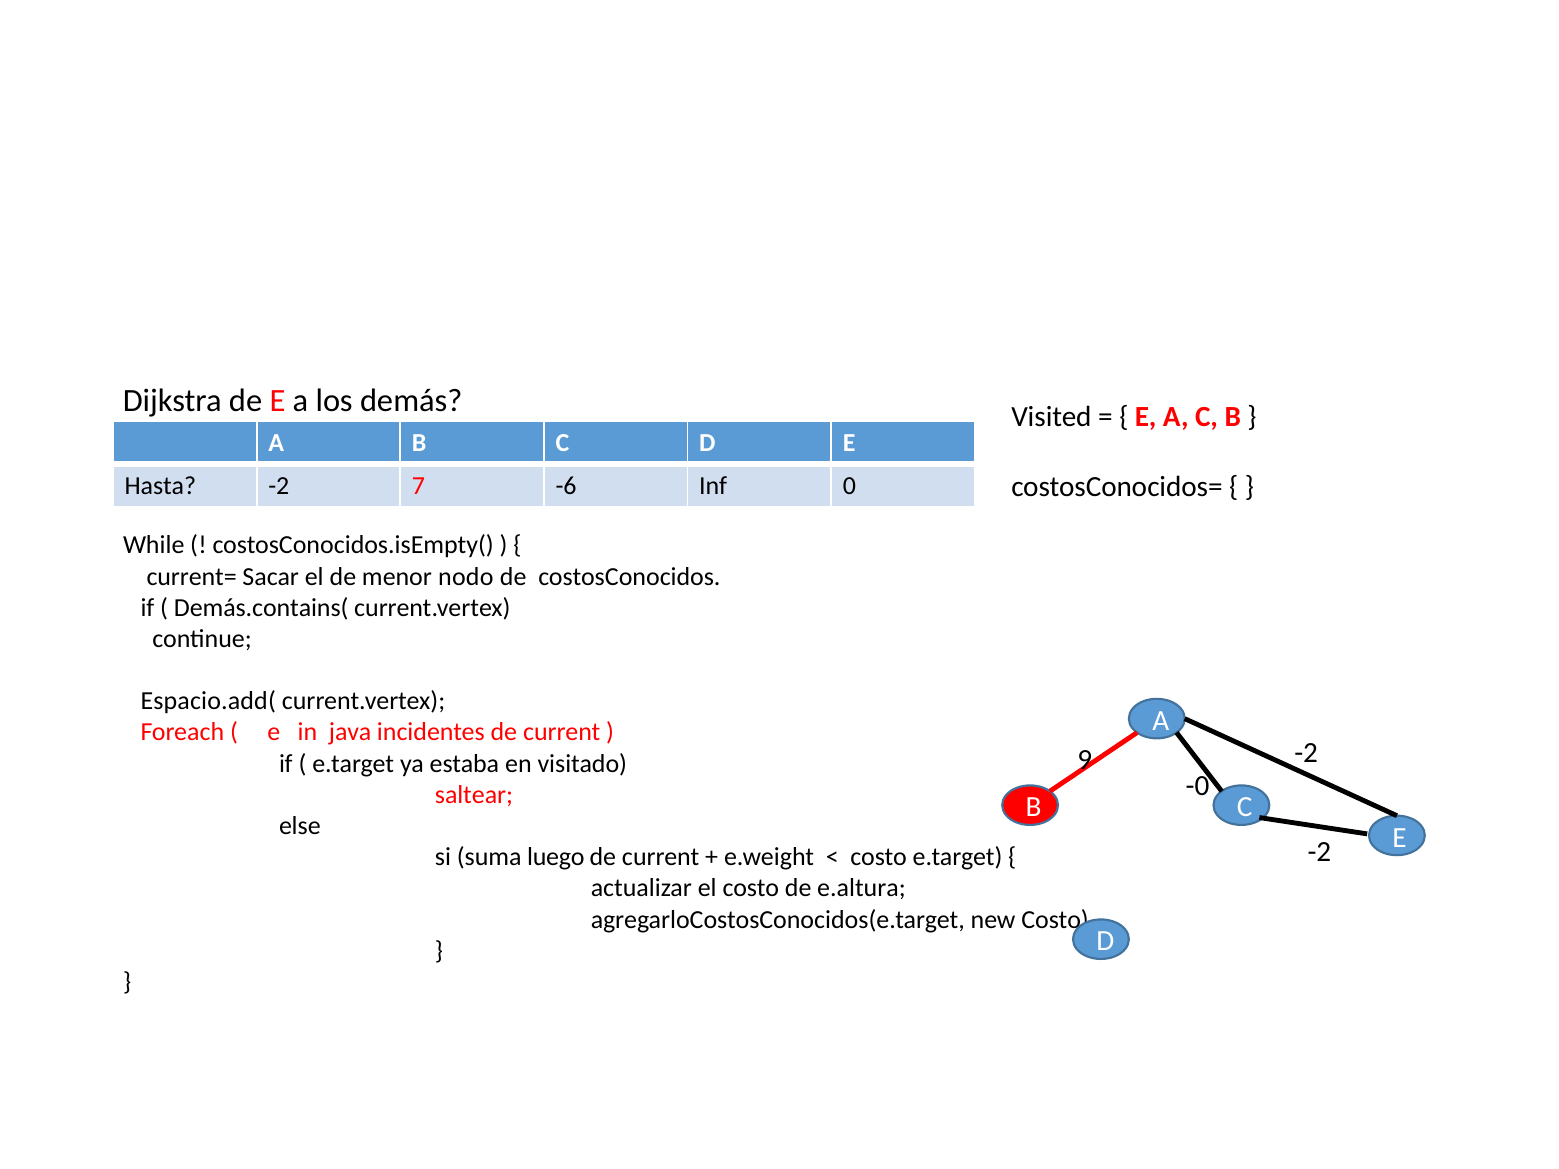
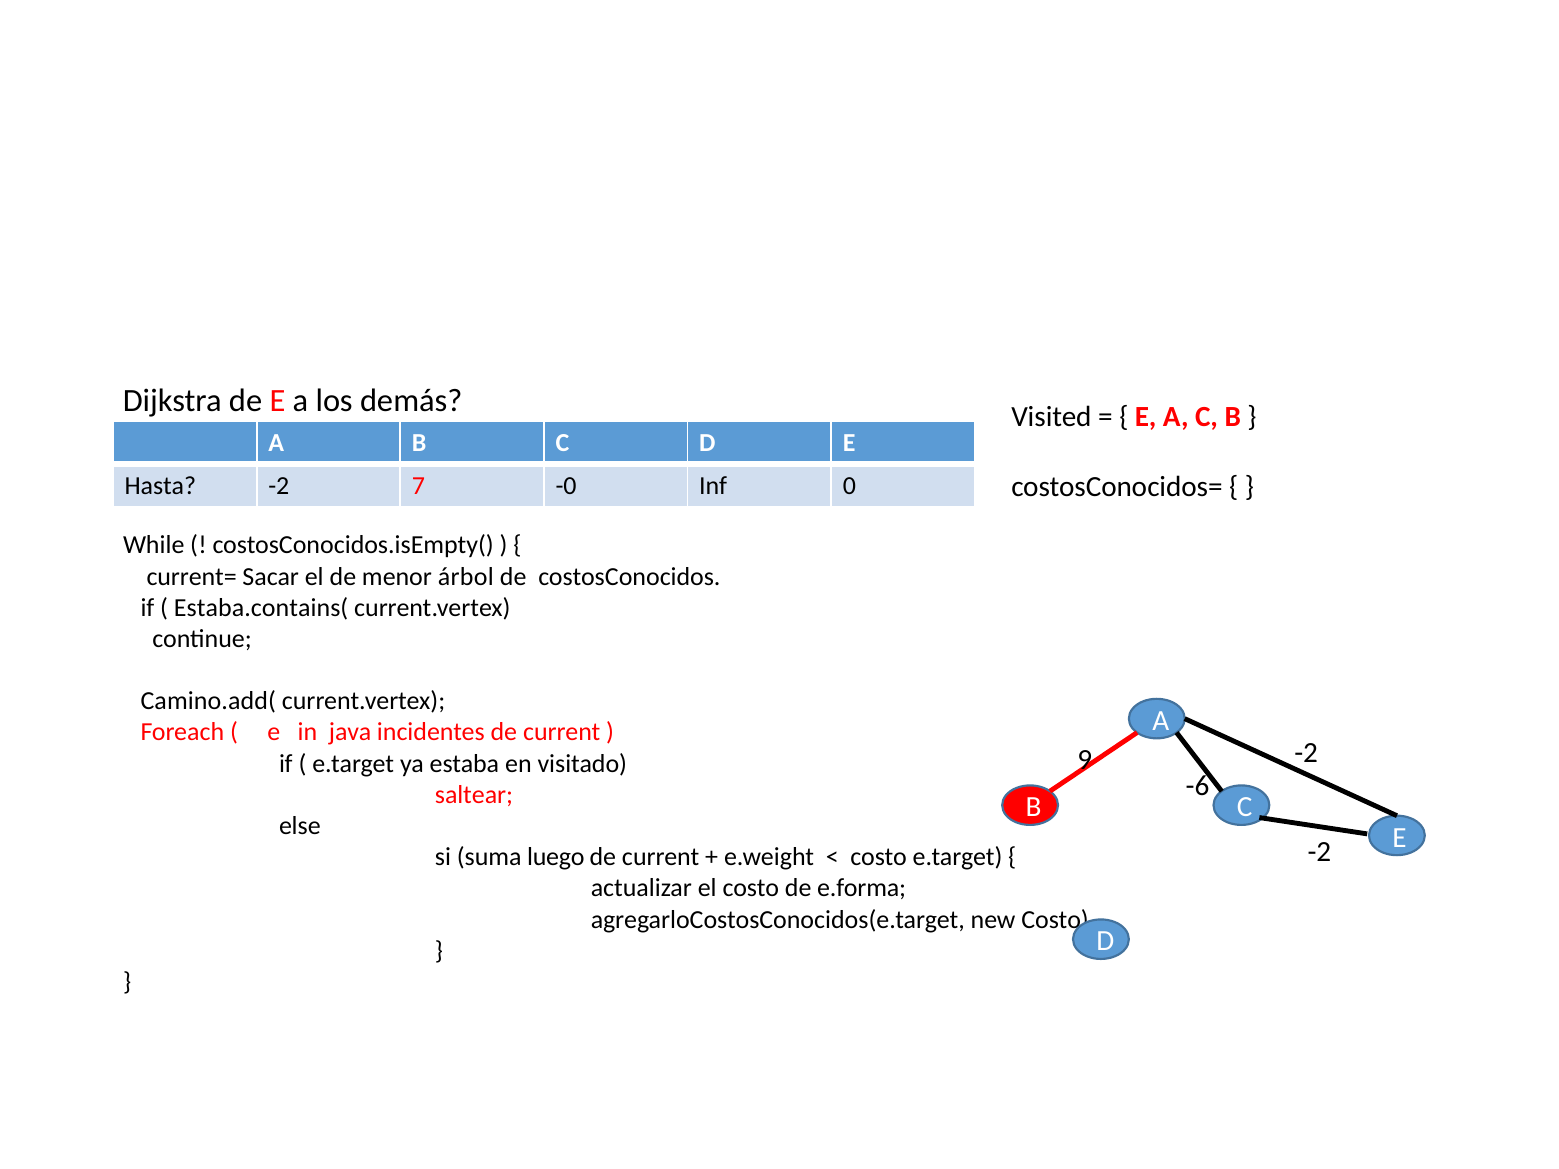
-6: -6 -> -0 (566, 486)
nodo: nodo -> árbol (466, 577)
Demás.contains(: Demás.contains( -> Estaba.contains( (261, 608)
Espacio.add(: Espacio.add( -> Camino.add( (208, 701)
-0: -0 -> -6 (1198, 786)
e.altura: e.altura -> e.forma (862, 888)
